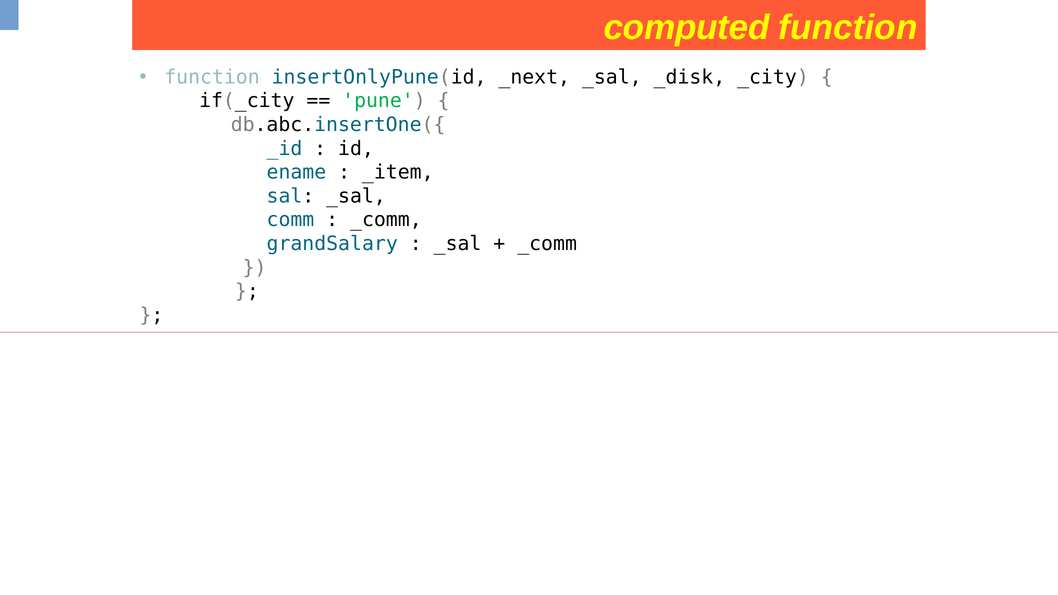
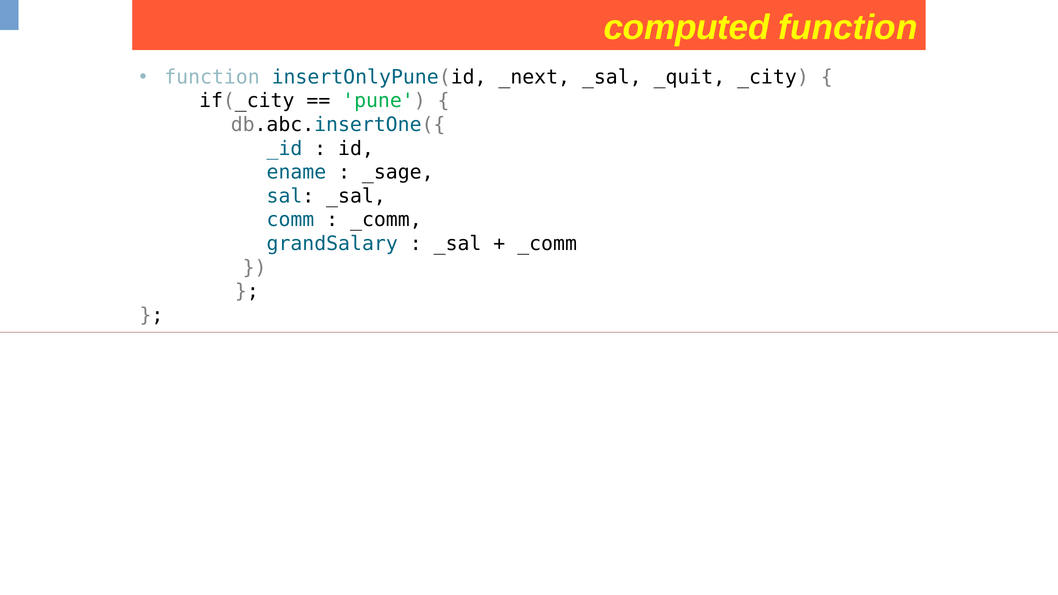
_disk: _disk -> _quit (689, 77)
_item: _item -> _sage (398, 172)
